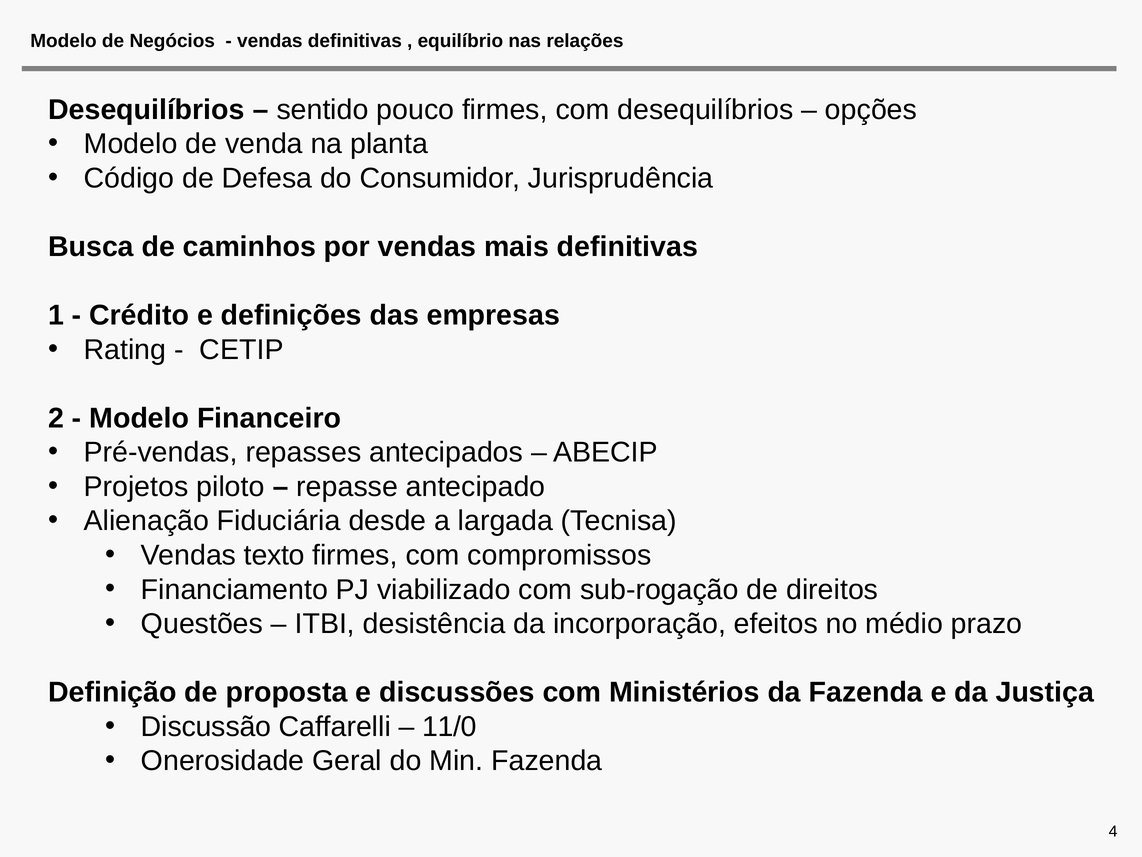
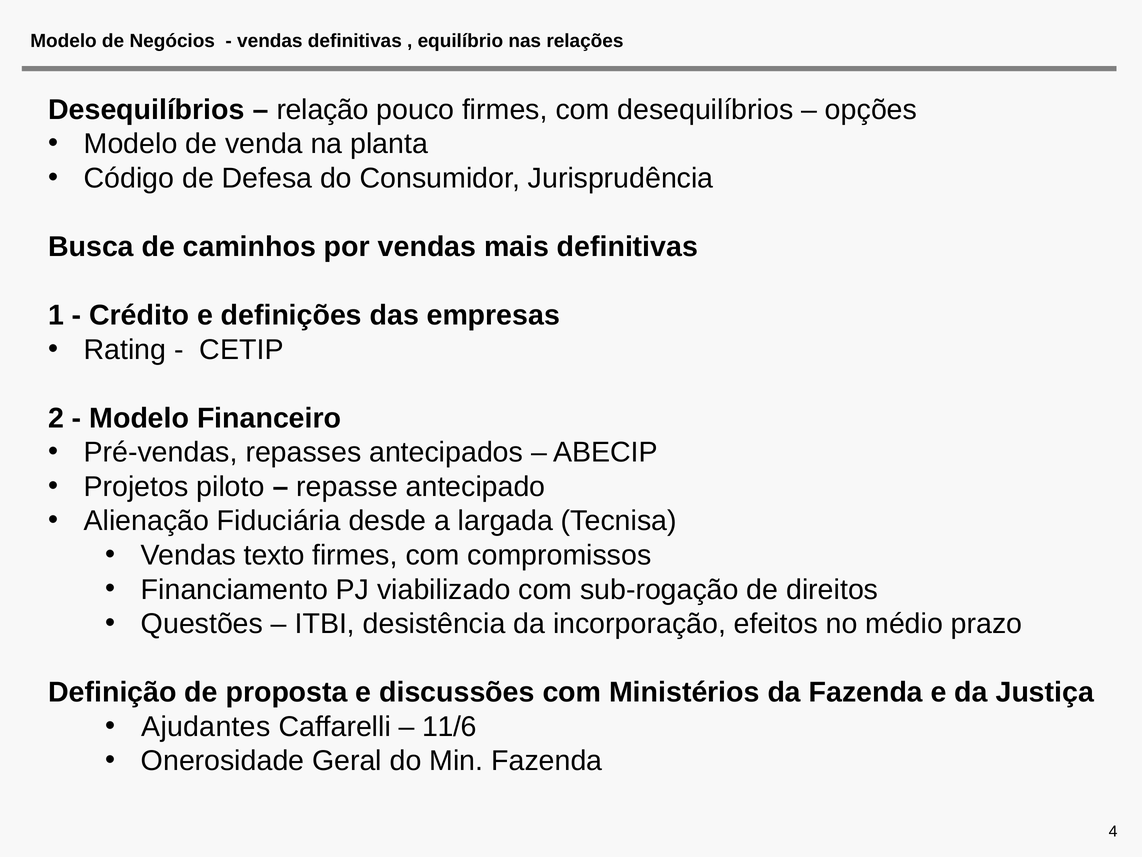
sentido: sentido -> relação (323, 110)
Discussão: Discussão -> Ajudantes (206, 726)
11/0: 11/0 -> 11/6 (449, 726)
